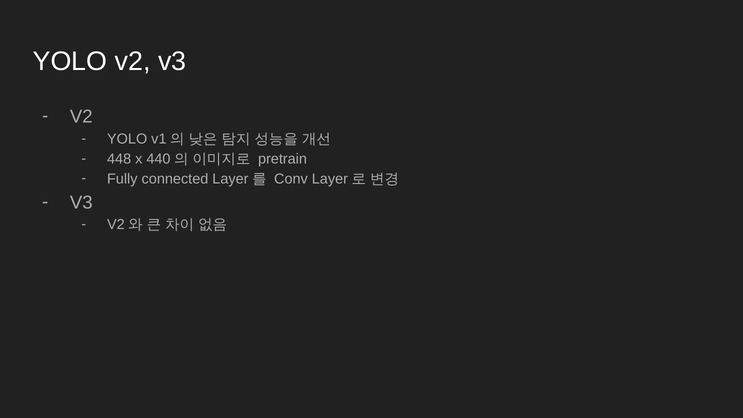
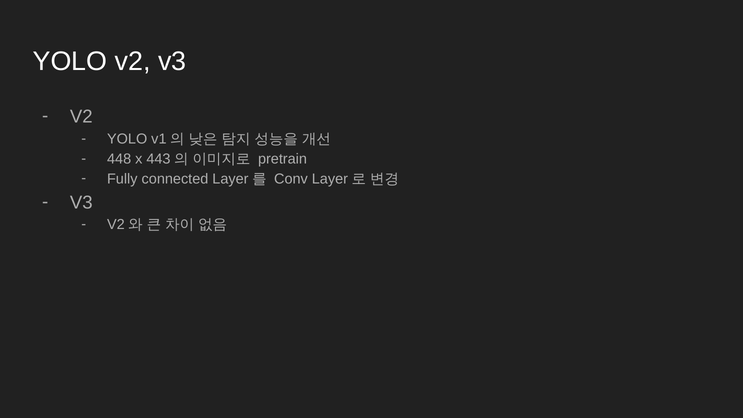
440: 440 -> 443 (158, 159)
